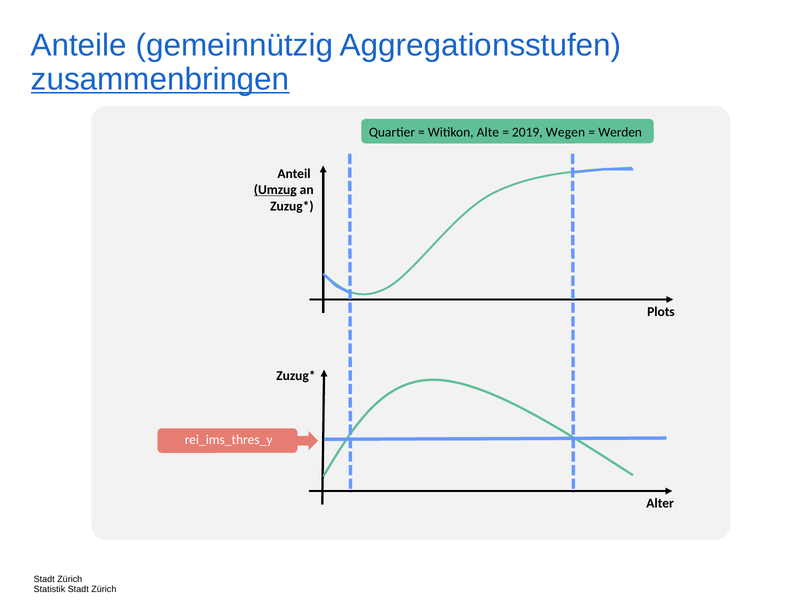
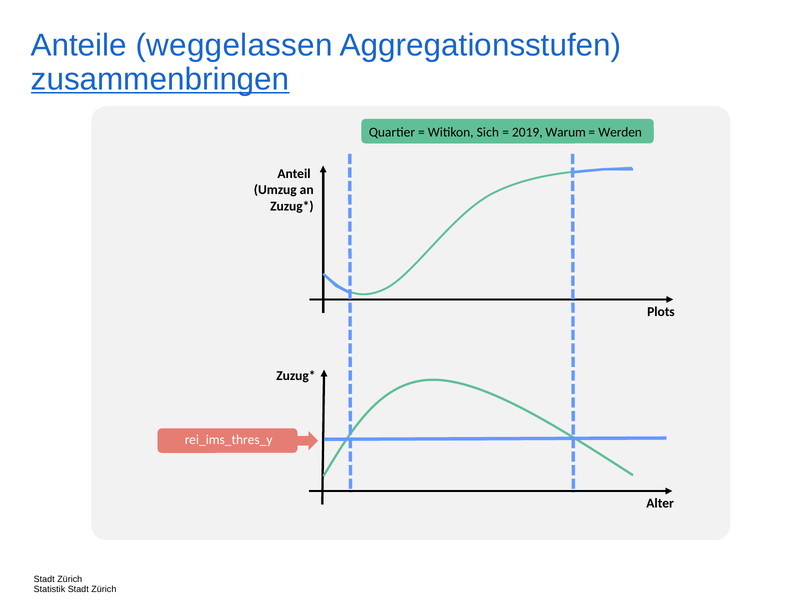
gemeinnützig: gemeinnützig -> weggelassen (234, 45)
Alte: Alte -> Sich (488, 132)
Wegen: Wegen -> Warum (566, 132)
Umzug underline: present -> none (275, 190)
